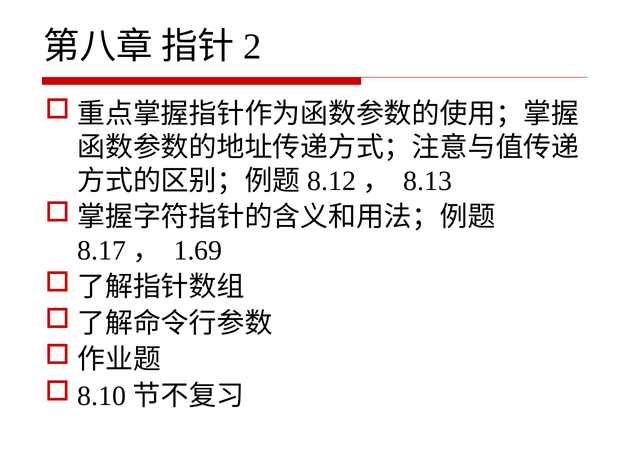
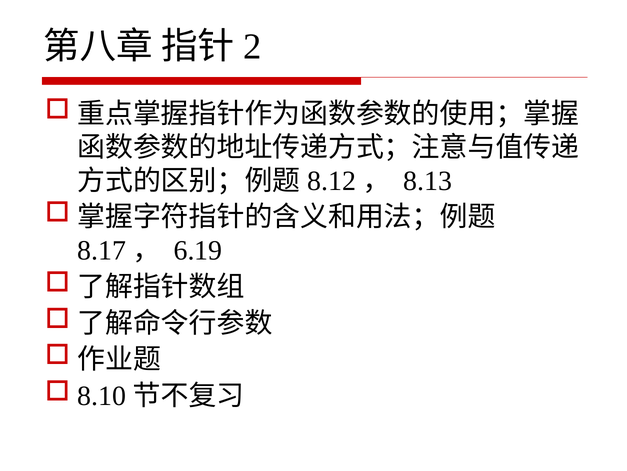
1.69: 1.69 -> 6.19 (198, 250)
